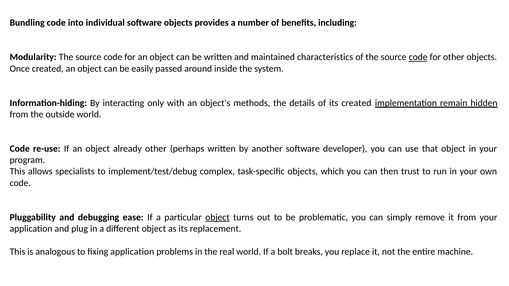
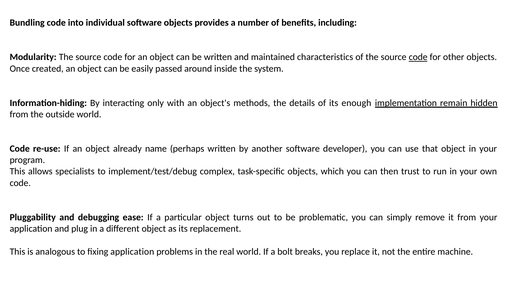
its created: created -> enough (356, 103)
already other: other -> name (156, 149)
object underline: present -> none (217, 218)
